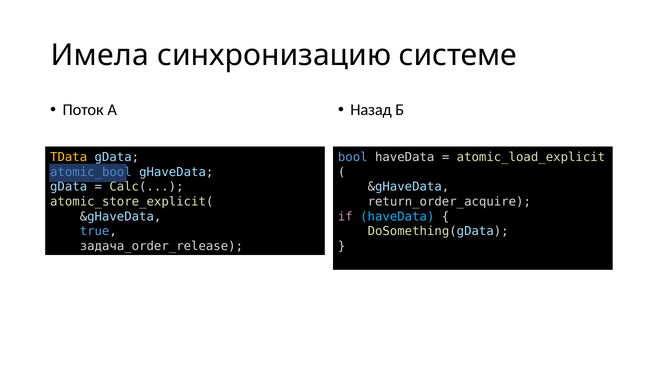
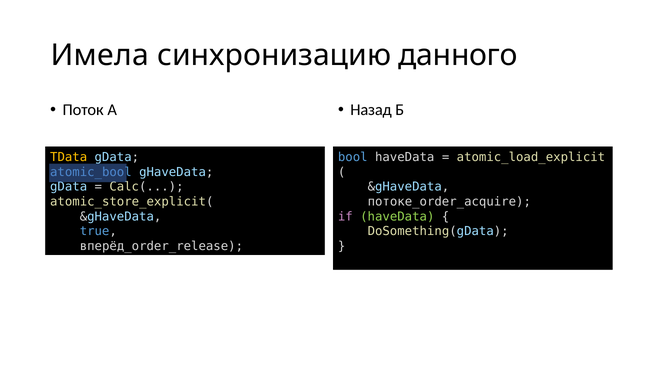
системе: системе -> данного (458, 55)
return_order_acquire: return_order_acquire -> потоке_order_acquire (449, 202)
haveData colour: light blue -> light green (397, 217)
задача_order_release: задача_order_release -> вперёд_order_release (161, 246)
